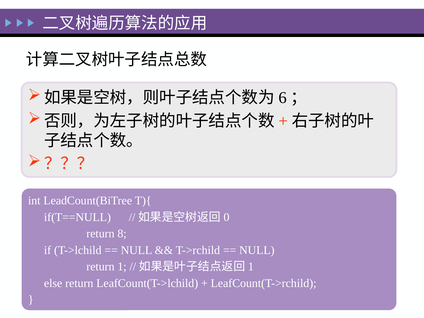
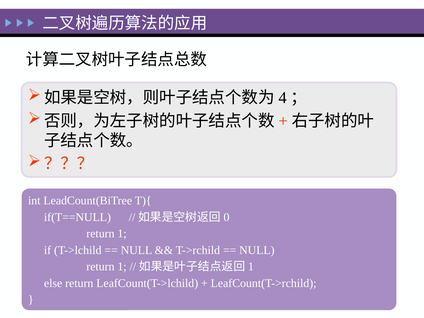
6: 6 -> 4 (283, 98)
8: 8 -> 1 (122, 234)
